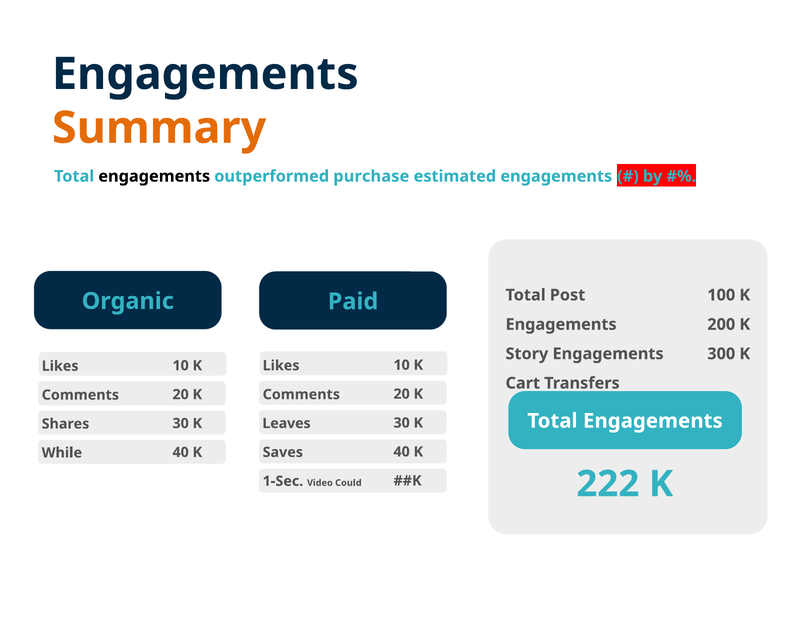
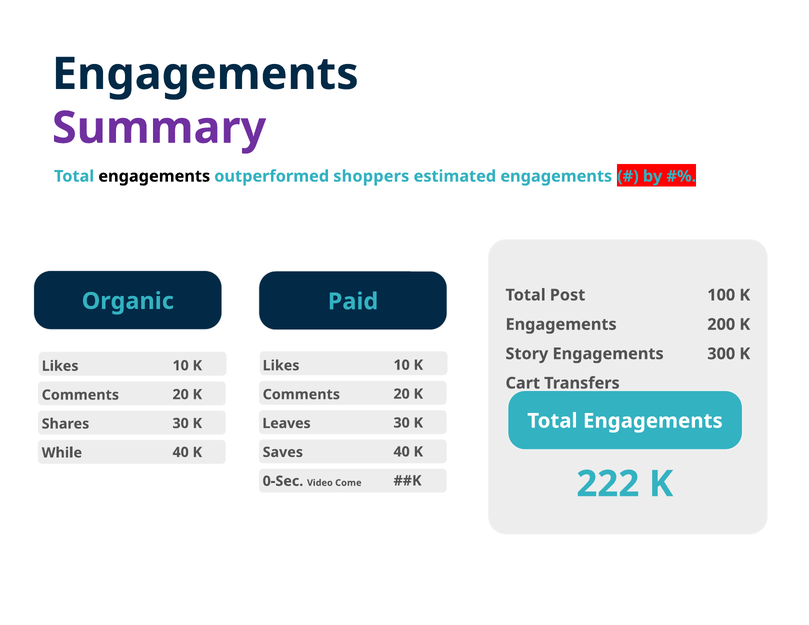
Summary colour: orange -> purple (159, 128)
purchase: purchase -> shoppers (371, 176)
1-Sec: 1-Sec -> 0-Sec (283, 481)
Could: Could -> Come (348, 483)
